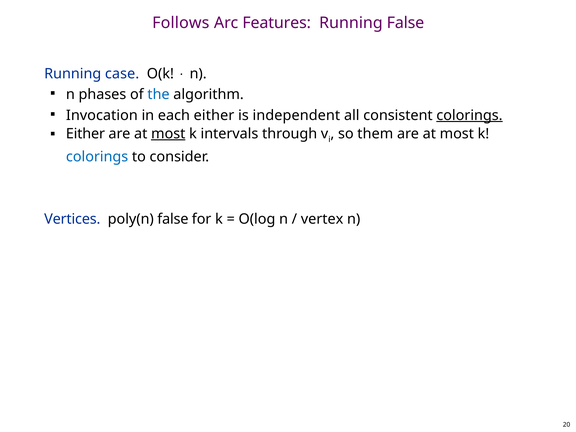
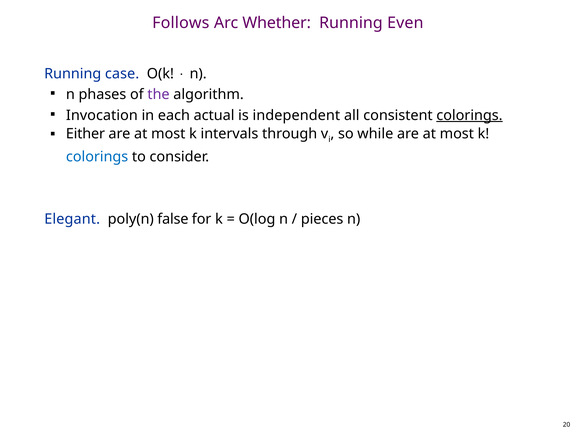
Features: Features -> Whether (277, 23)
Running False: False -> Even (405, 23)
the colour: blue -> purple (159, 94)
each either: either -> actual (214, 115)
most underline: present -> none (168, 134)
them: them -> while (375, 134)
Vertices: Vertices -> Elegant (72, 219)
vertex: vertex -> pieces (322, 219)
